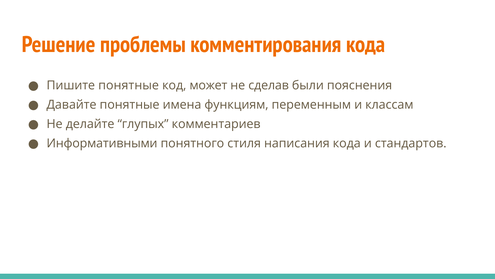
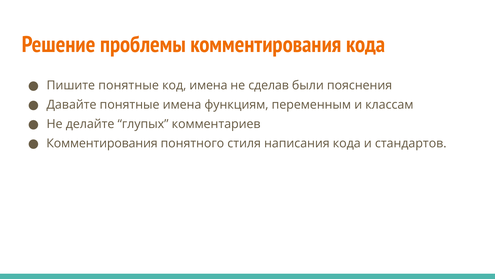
код может: может -> имена (208, 85)
Информативными: Информативными -> Комментирования (102, 143)
